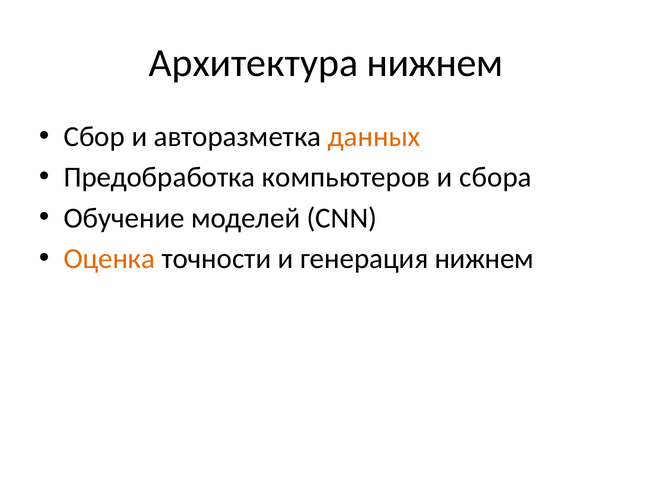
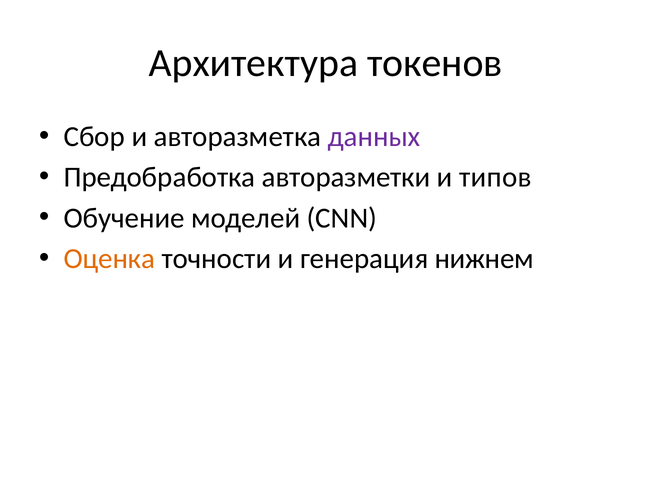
Архитектура нижнем: нижнем -> токенов (435, 63)
данных colour: orange -> purple (374, 137)
компьютеров: компьютеров -> авторазметки (346, 177)
сбора: сбора -> типов (495, 177)
